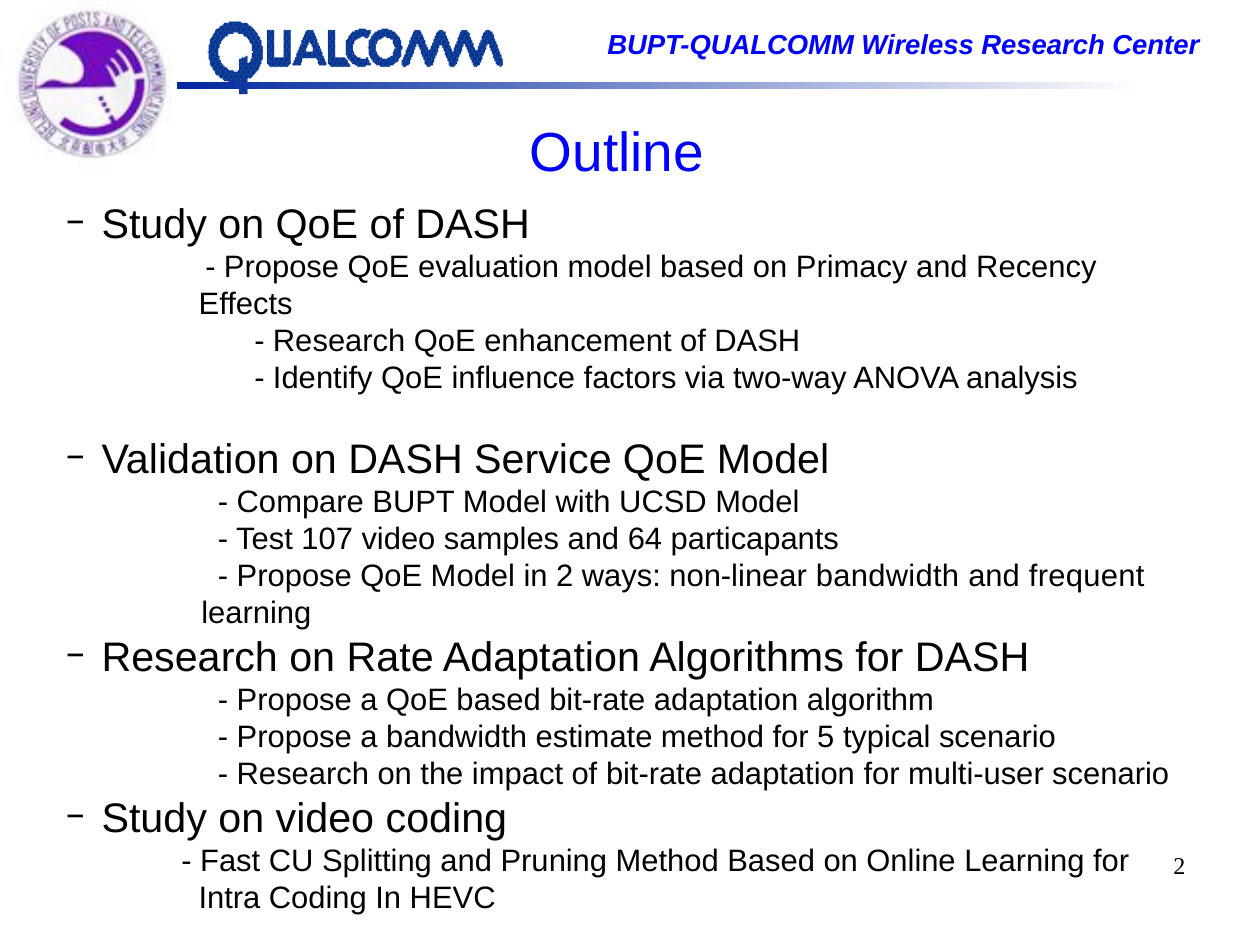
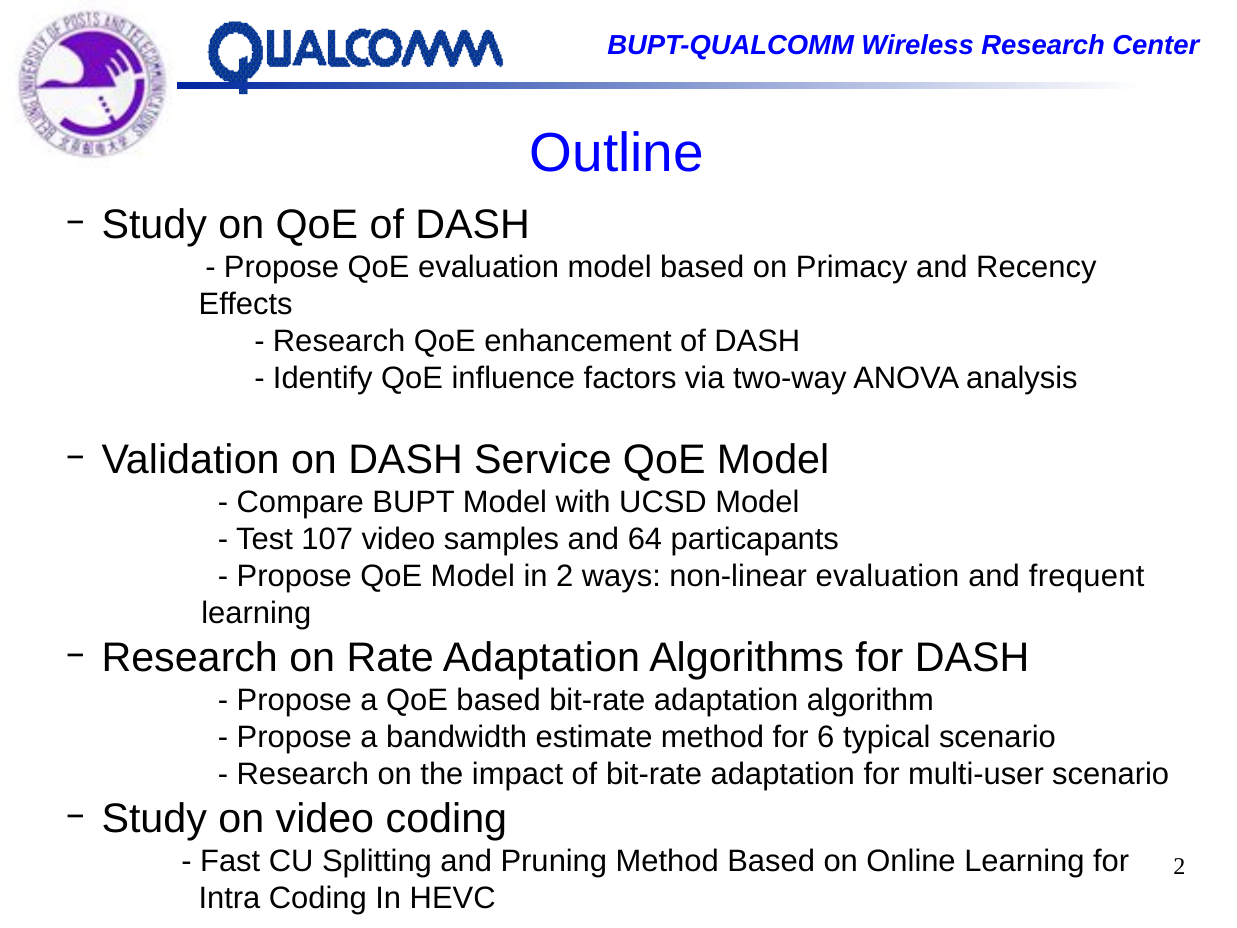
non-linear bandwidth: bandwidth -> evaluation (887, 576)
5: 5 -> 6 (826, 737)
